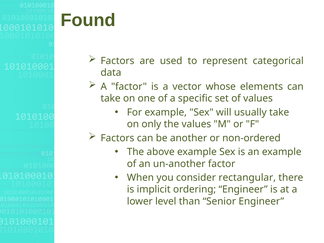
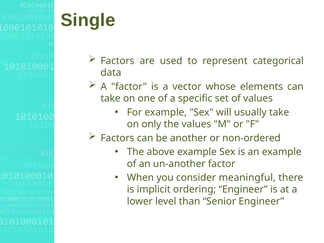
Found: Found -> Single (88, 20)
rectangular: rectangular -> meaningful (247, 178)
